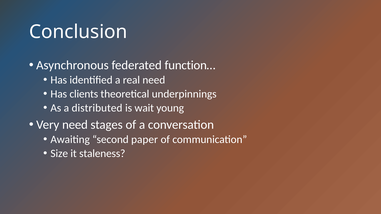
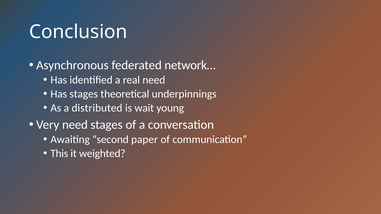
function…: function… -> network… (190, 65)
Has clients: clients -> stages (84, 94)
Size: Size -> This (59, 154)
staleness: staleness -> weighted (102, 154)
